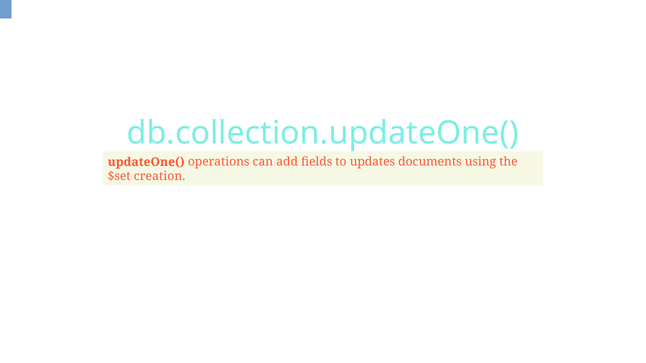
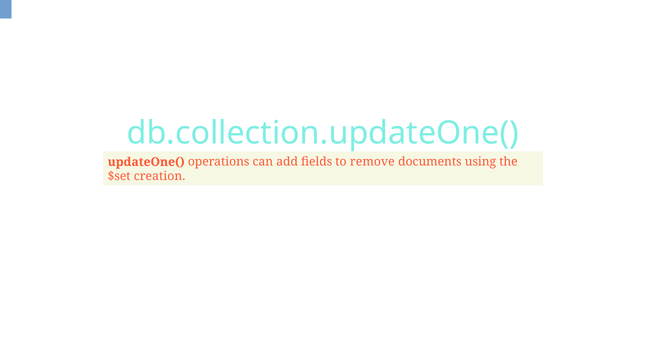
updates: updates -> remove (372, 162)
